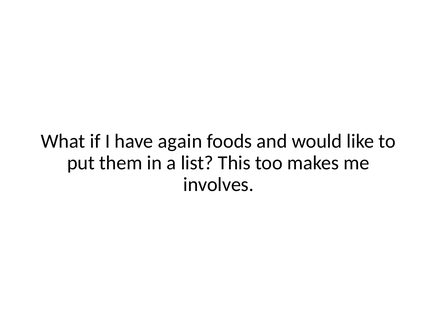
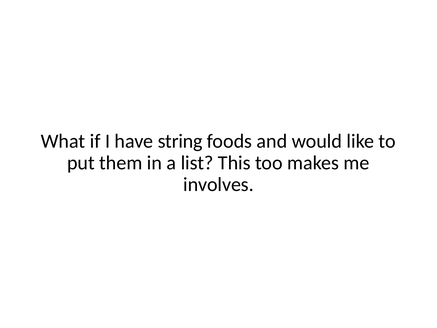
again: again -> string (180, 141)
